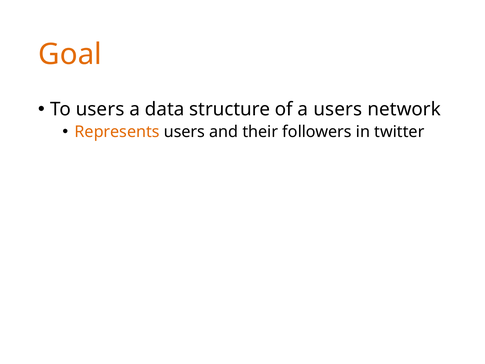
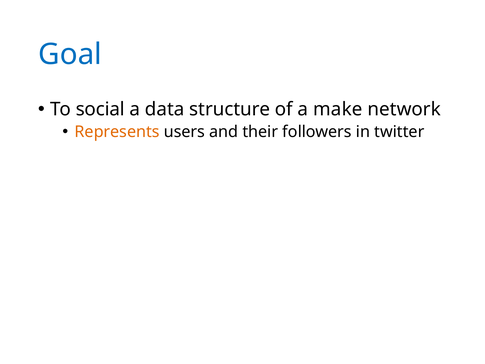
Goal colour: orange -> blue (70, 54)
To users: users -> social (100, 109)
a users: users -> make (338, 109)
